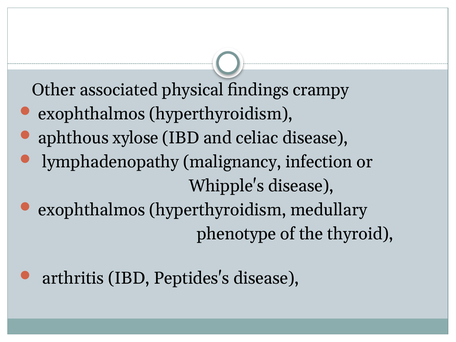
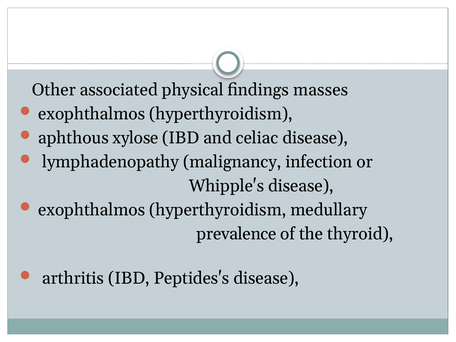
crampy: crampy -> masses (321, 90)
phenotype: phenotype -> prevalence (237, 234)
